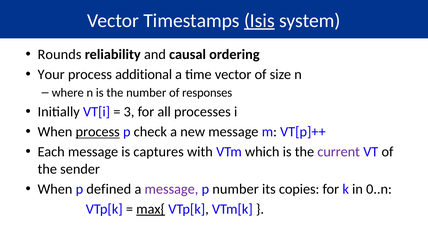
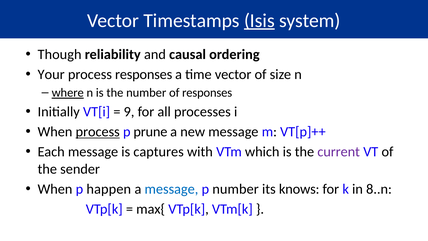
Rounds: Rounds -> Though (60, 54)
process additional: additional -> responses (144, 74)
where underline: none -> present (68, 93)
3: 3 -> 9 (129, 112)
check: check -> prune (150, 132)
defined: defined -> happen (109, 189)
message colour: purple -> blue (171, 189)
copies: copies -> knows (299, 189)
0..n: 0..n -> 8..n (379, 189)
max{ underline: present -> none (151, 209)
